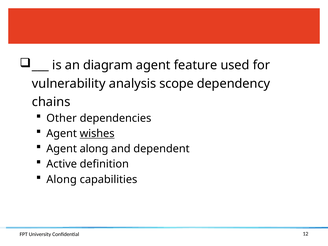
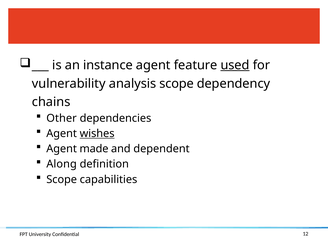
diagram: diagram -> instance (108, 65)
used underline: none -> present (235, 65)
Agent along: along -> made (94, 149)
Active: Active -> Along (62, 164)
Along: Along -> Scope (62, 179)
